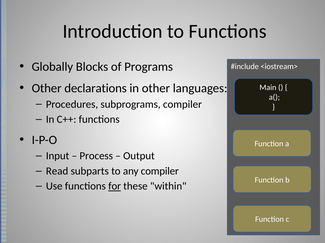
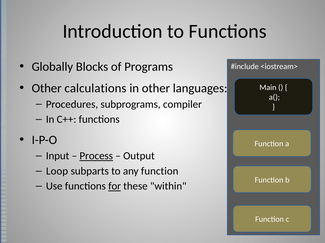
declarations: declarations -> calculations (95, 88)
Process underline: none -> present (96, 156)
Read: Read -> Loop (57, 172)
any compiler: compiler -> function (160, 172)
